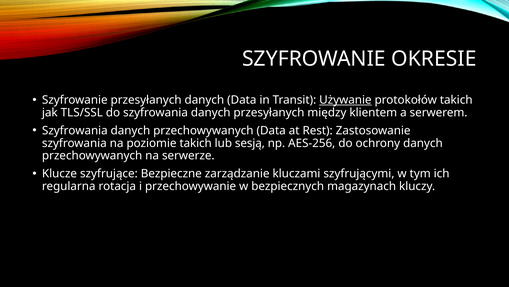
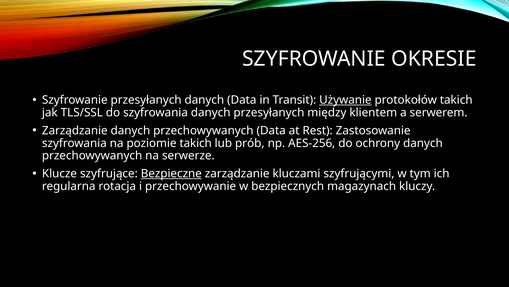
Szyfrowania: Szyfrowania -> Zarządzanie (75, 130)
sesją: sesją -> prób (250, 143)
Bezpieczne underline: none -> present (171, 173)
